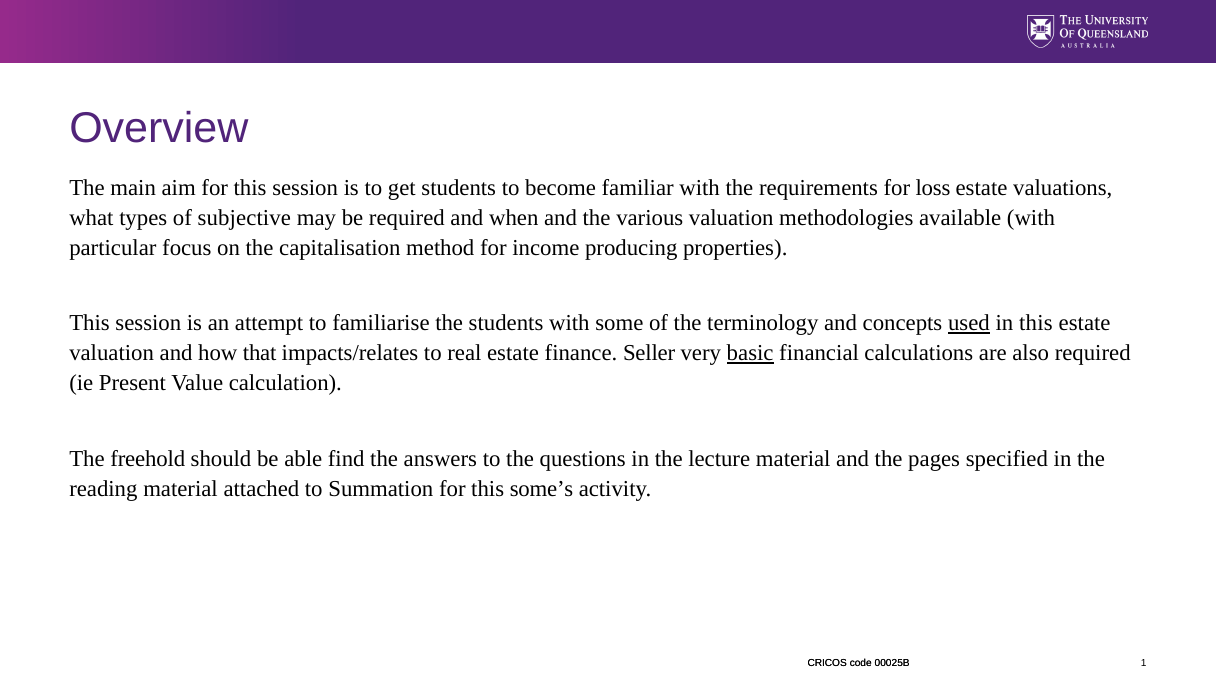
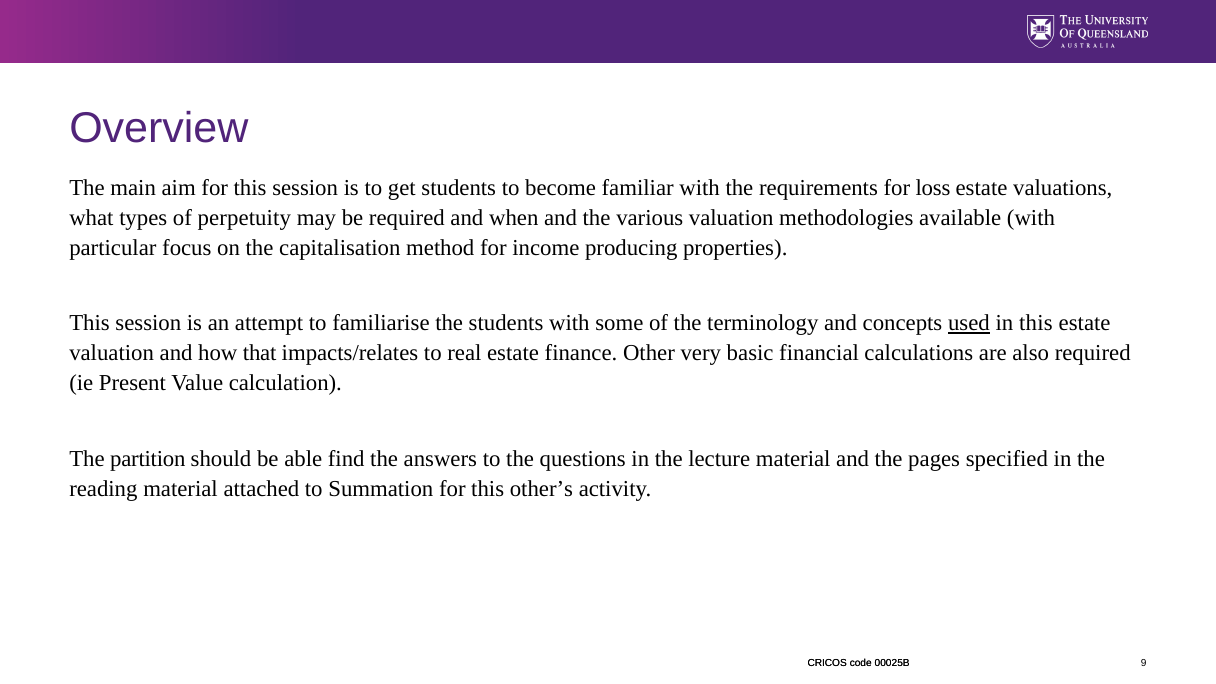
subjective: subjective -> perpetuity (244, 218)
Seller: Seller -> Other (649, 353)
basic underline: present -> none (750, 353)
freehold: freehold -> partition (148, 459)
some’s: some’s -> other’s (541, 489)
1: 1 -> 9 (1144, 663)
